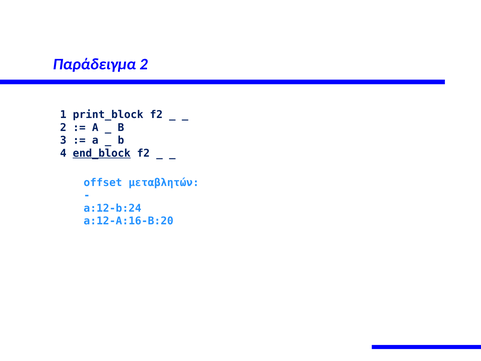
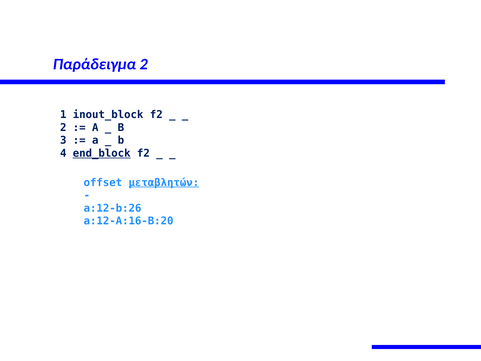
print_block: print_block -> inout_block (108, 115)
μεταβλητών underline: none -> present (164, 182)
a:12-b:24: a:12-b:24 -> a:12-b:26 (113, 208)
